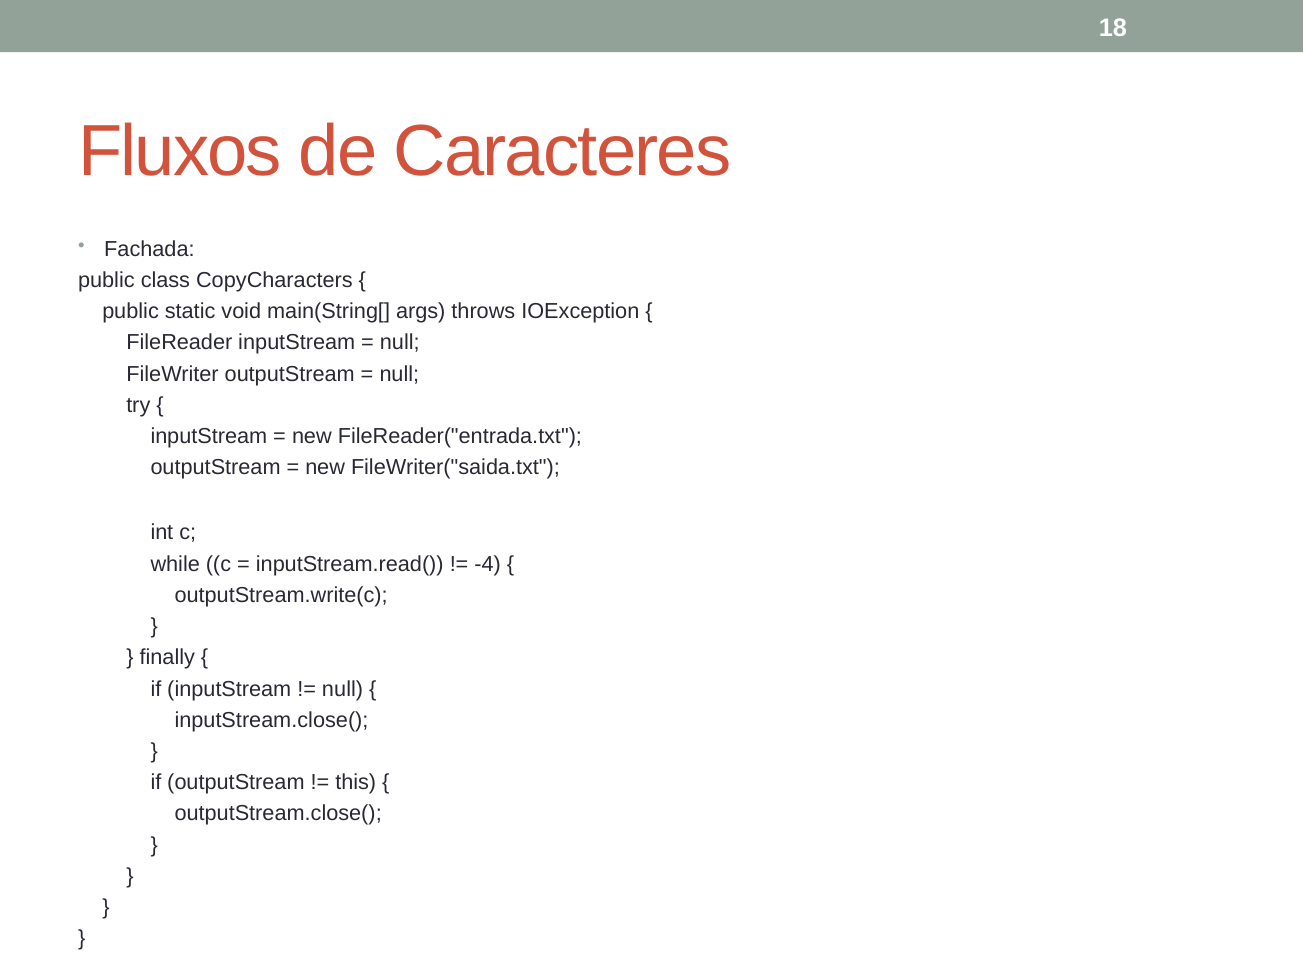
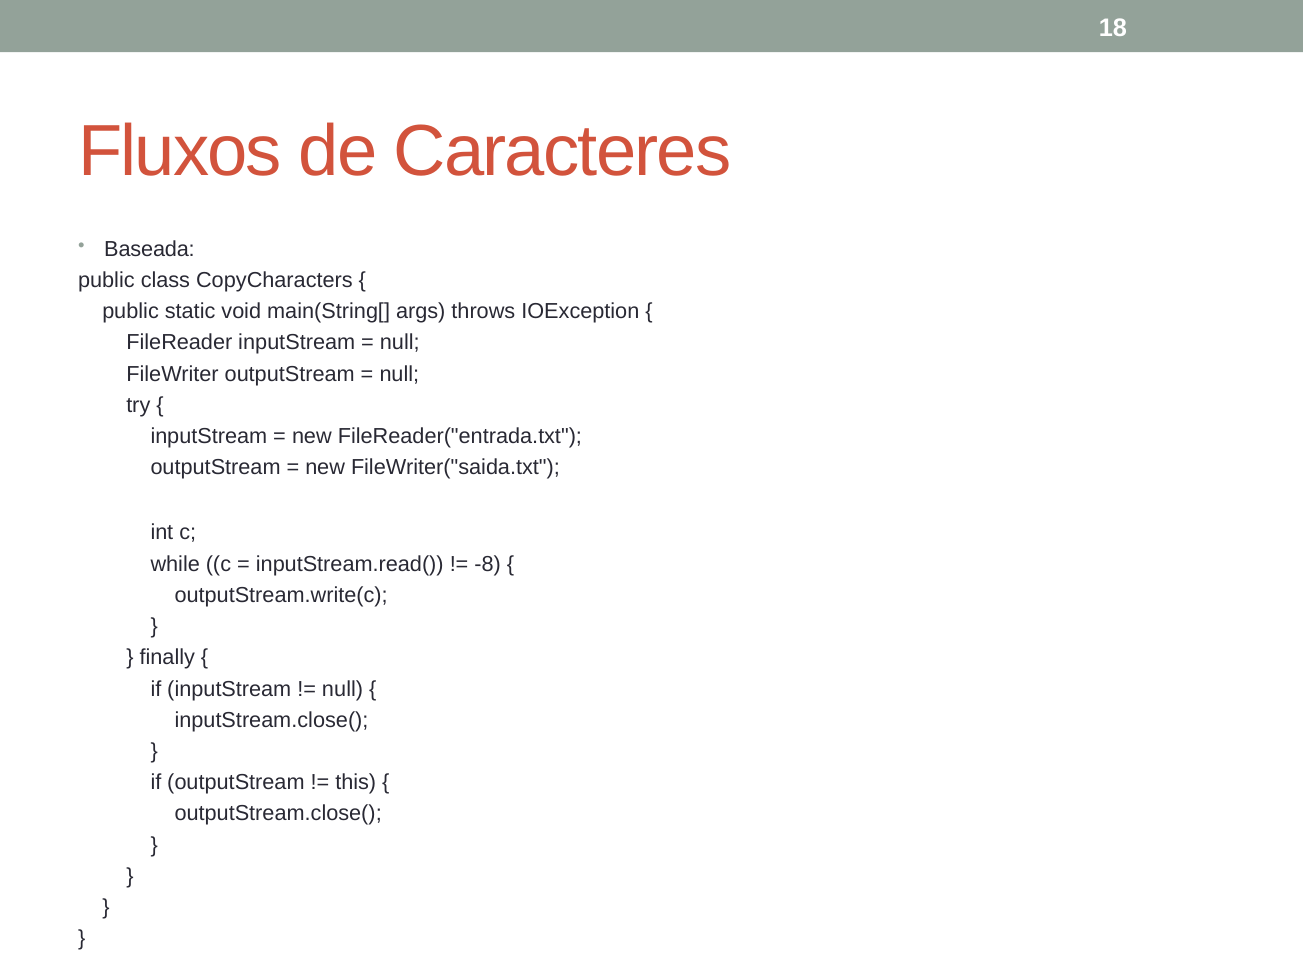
Fachada: Fachada -> Baseada (150, 249)
-4: -4 -> -8 (488, 564)
